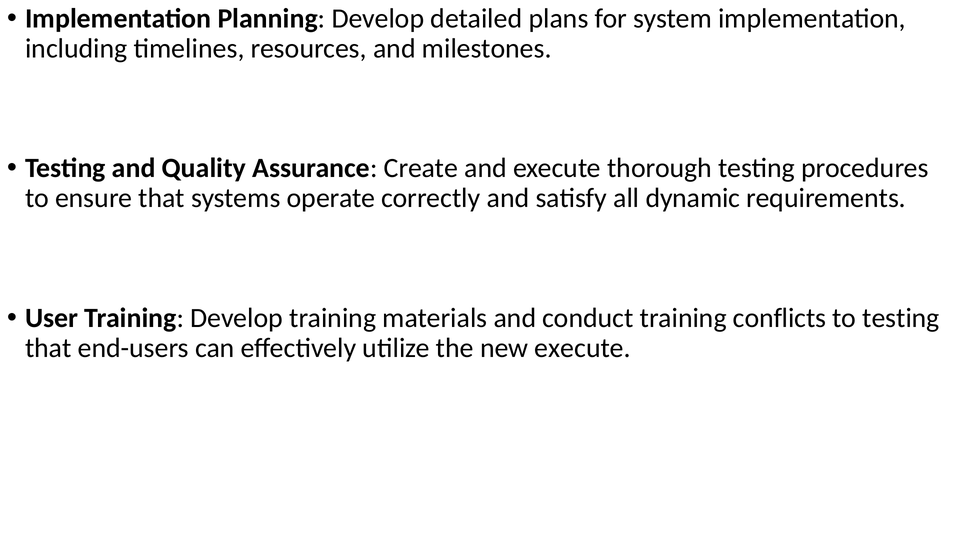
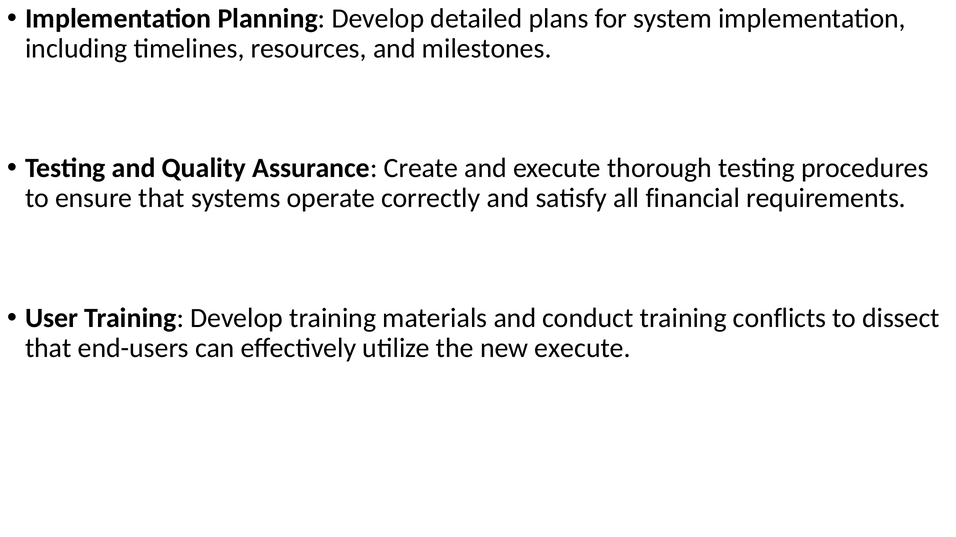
dynamic: dynamic -> financial (693, 199)
to testing: testing -> dissect (901, 319)
